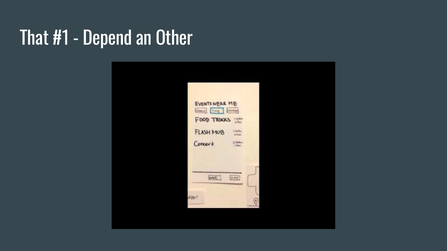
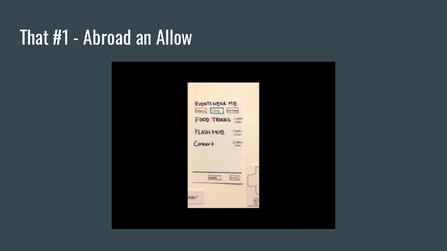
Depend: Depend -> Abroad (107, 39)
Other: Other -> Allow (174, 39)
